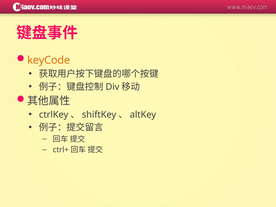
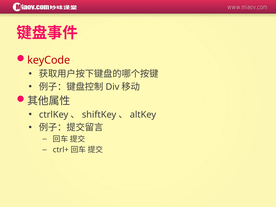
keyCode colour: orange -> red (49, 60)
